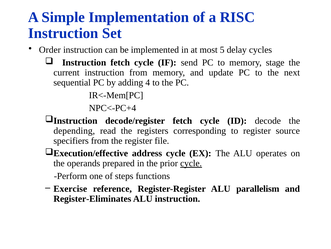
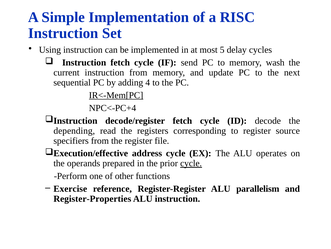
Order: Order -> Using (50, 50)
stage: stage -> wash (275, 62)
IR<-Mem[PC underline: none -> present (116, 95)
steps: steps -> other (124, 176)
Register-Eliminates: Register-Eliminates -> Register-Properties (92, 198)
